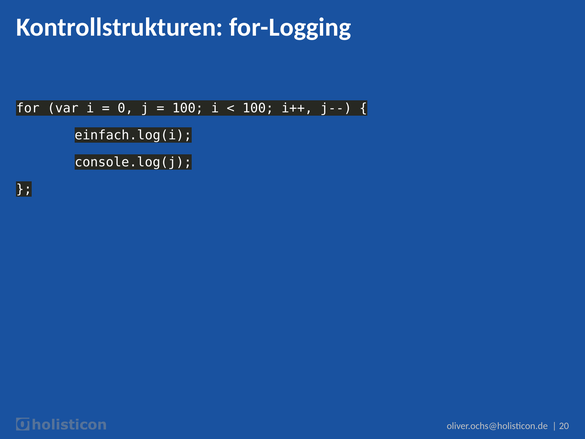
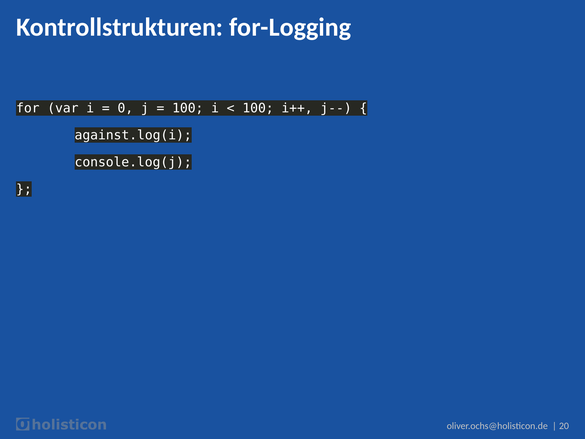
einfach.log(i: einfach.log(i -> against.log(i (133, 135)
